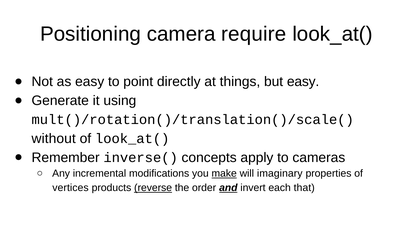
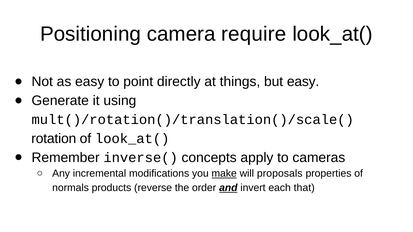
without: without -> rotation (54, 139)
imaginary: imaginary -> proposals (280, 174)
vertices: vertices -> normals (71, 188)
reverse underline: present -> none (153, 188)
